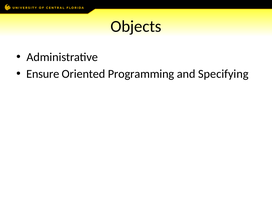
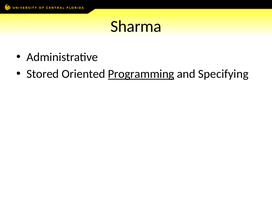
Objects: Objects -> Sharma (136, 26)
Ensure: Ensure -> Stored (43, 74)
Programming underline: none -> present (141, 74)
